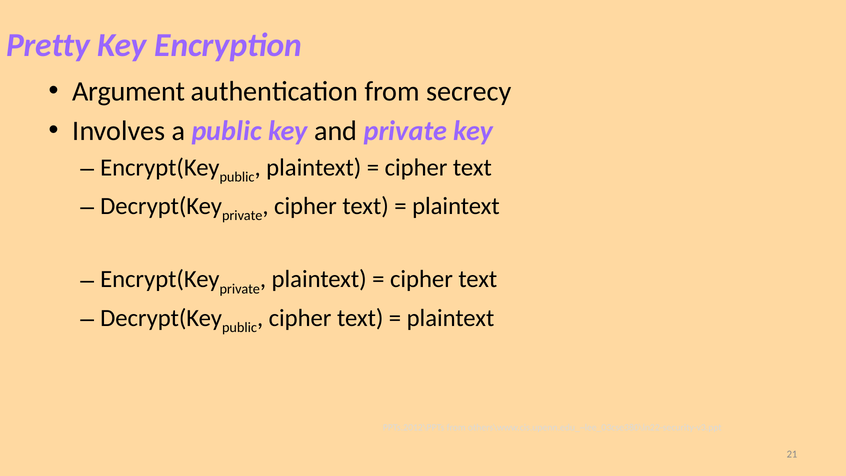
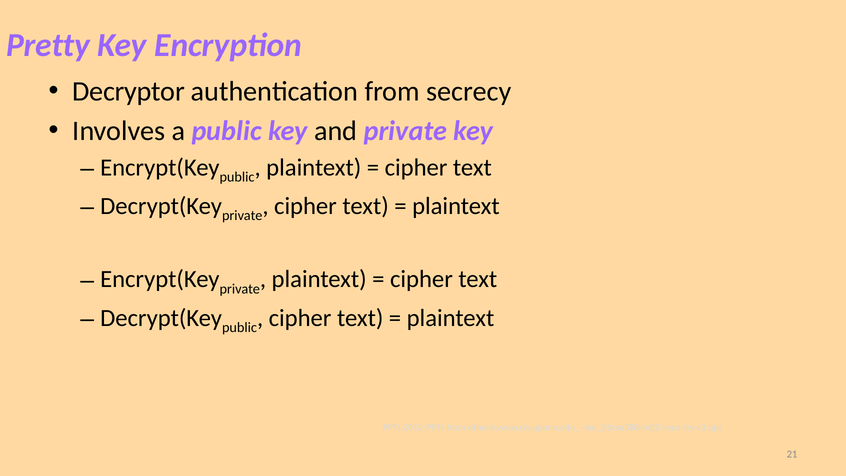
Argument: Argument -> Decryptor (129, 91)
